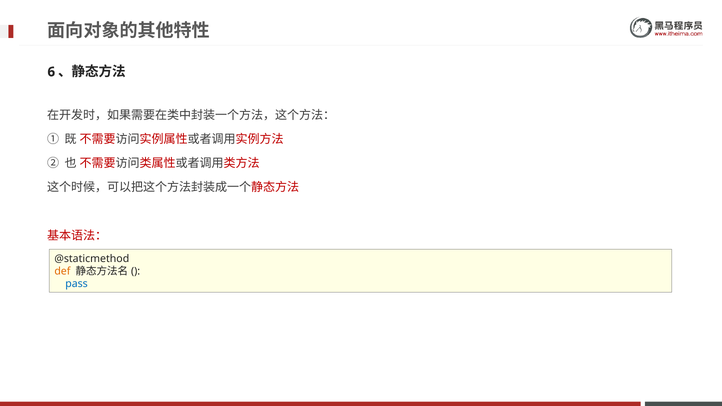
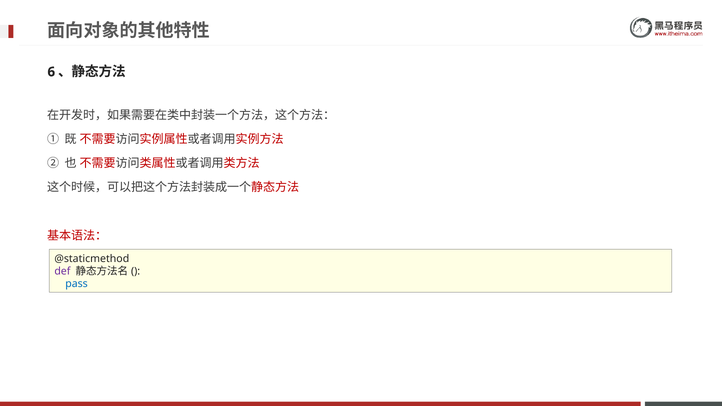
def colour: orange -> purple (62, 271)
